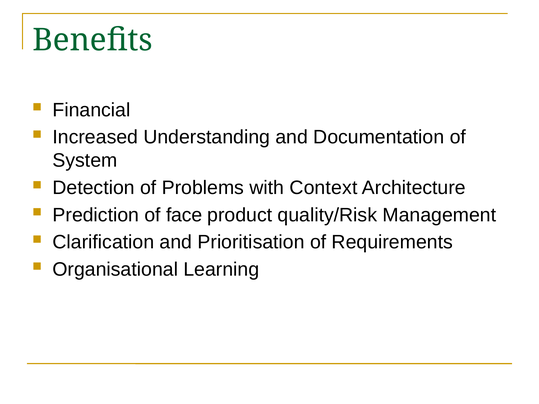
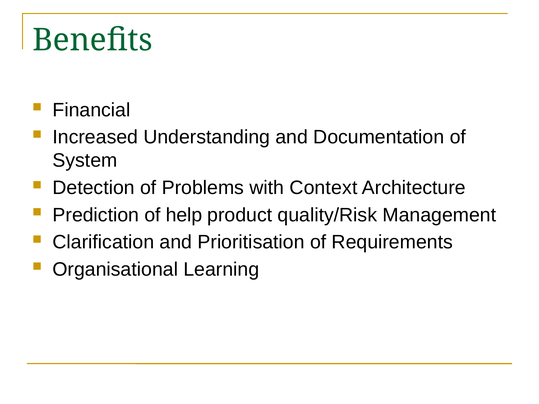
face: face -> help (184, 215)
